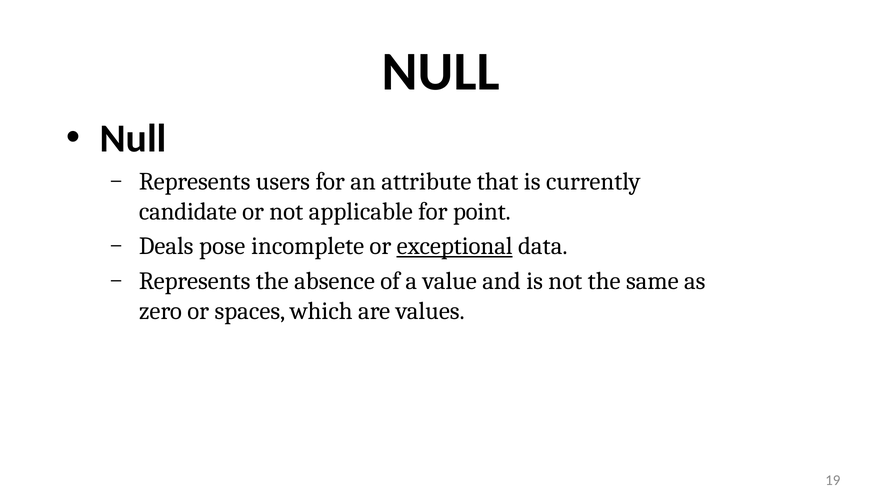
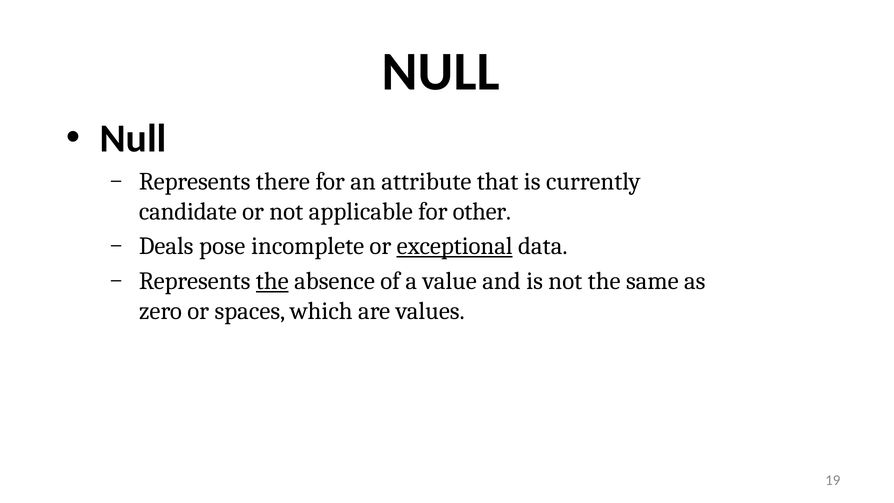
users: users -> there (283, 181)
point: point -> other (482, 211)
the underline: none -> present (272, 281)
